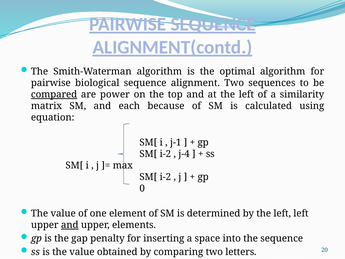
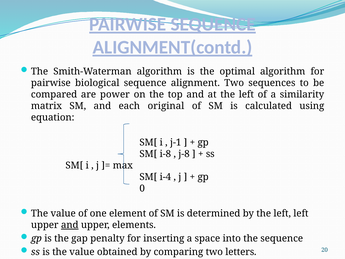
compared underline: present -> none (54, 94)
because: because -> original (166, 106)
i-2: i-2 -> i-8 (165, 154)
j-4: j-4 -> j-8 (184, 154)
i-2: i-2 -> i-4 (165, 177)
